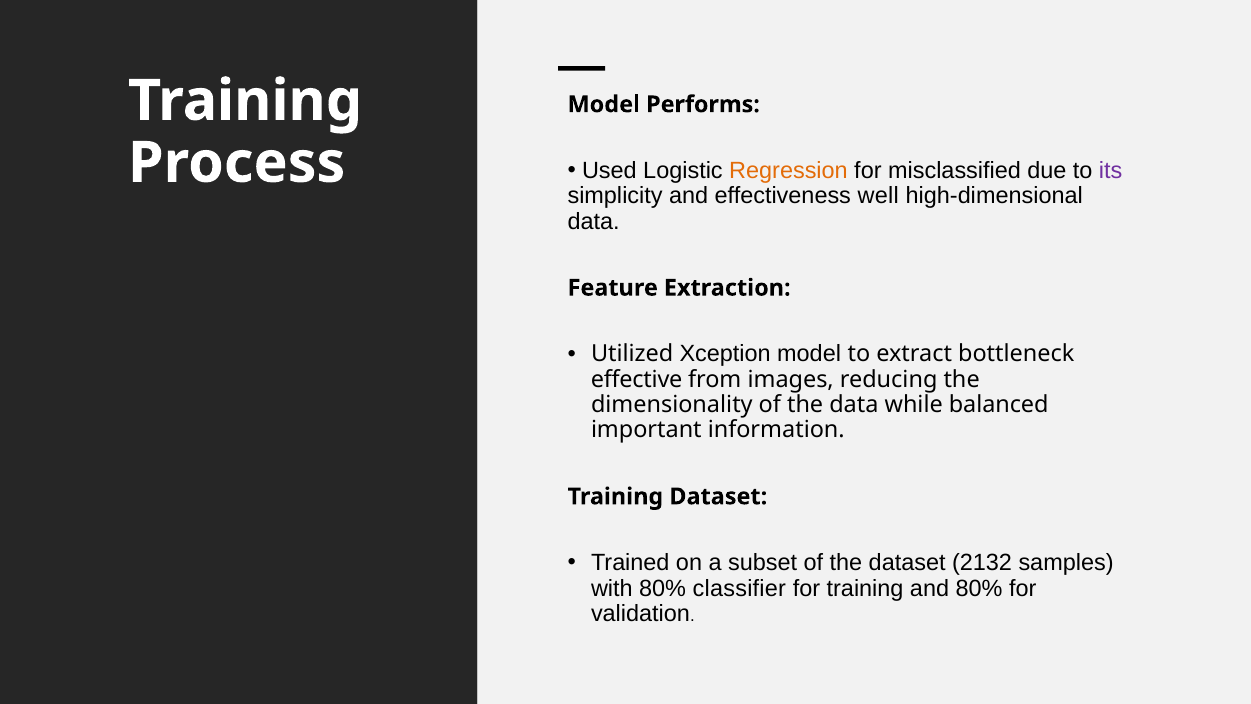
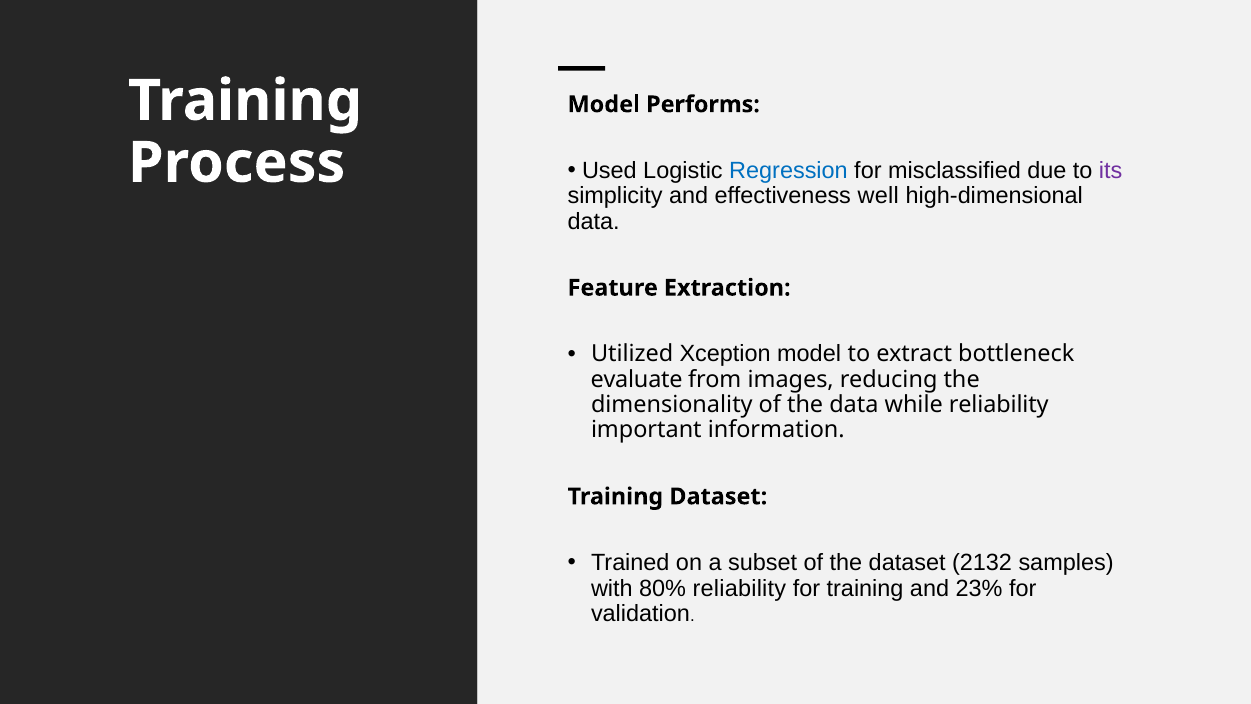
Regression colour: orange -> blue (788, 171)
effective: effective -> evaluate (637, 379)
while balanced: balanced -> reliability (999, 405)
80% classifier: classifier -> reliability (739, 588)
and 80%: 80% -> 23% (979, 588)
